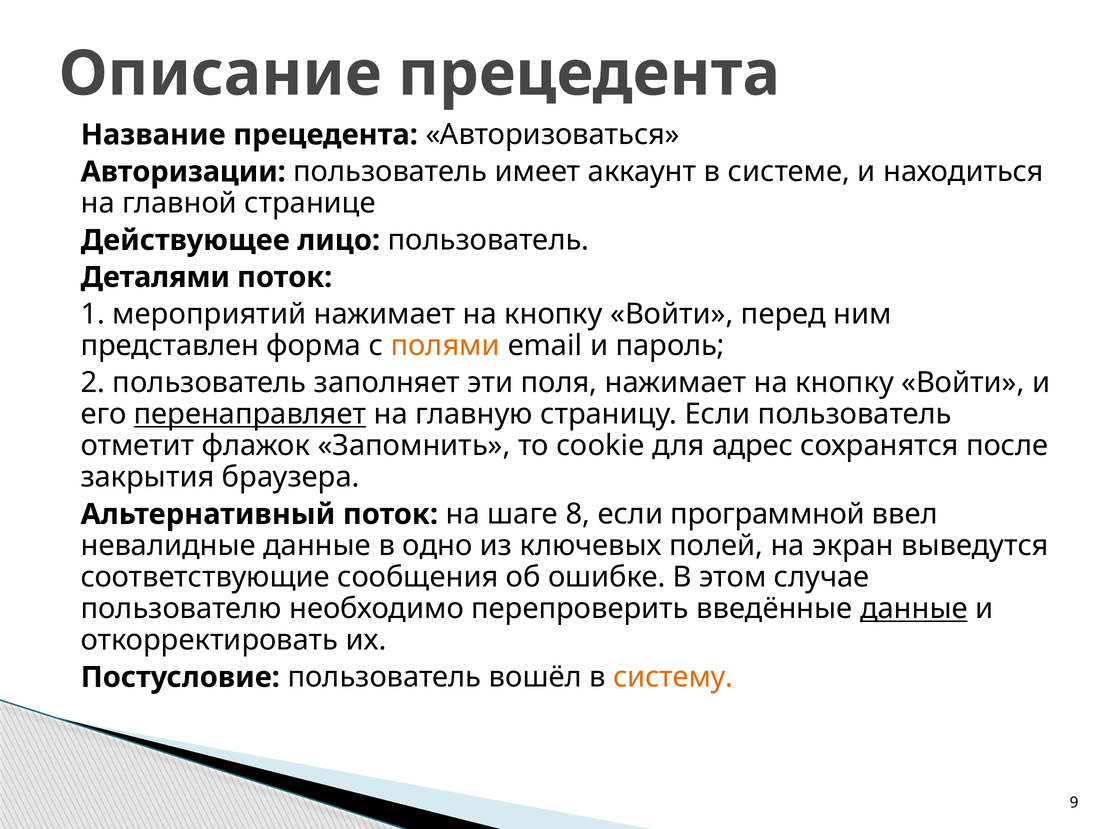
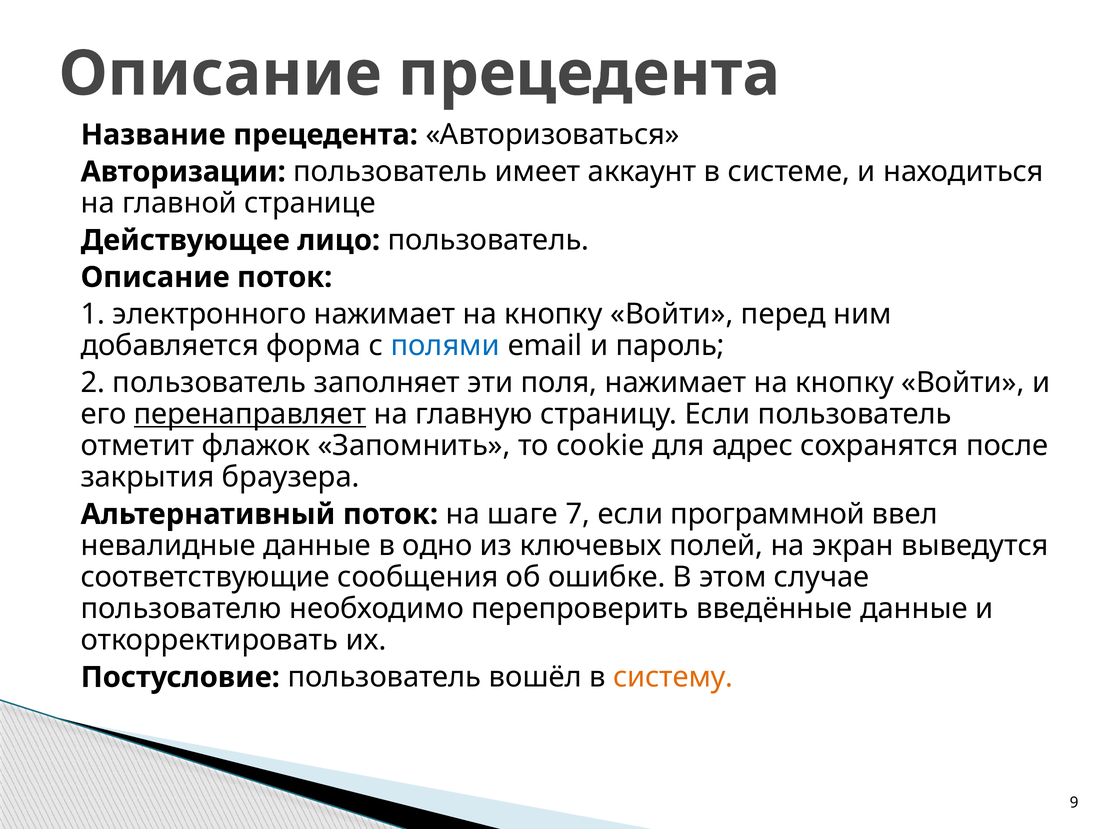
Деталями: Деталями -> Описание (155, 277)
мероприятий: мероприятий -> электронного (209, 314)
представлен: представлен -> добавляется (170, 346)
полями colour: orange -> blue (445, 346)
8: 8 -> 7 (578, 514)
данные underline: present -> none (914, 609)
